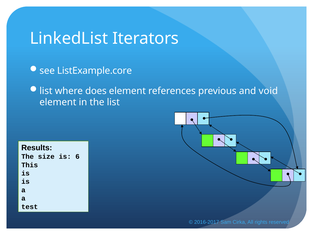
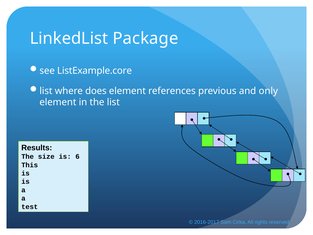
Iterators: Iterators -> Package (145, 38)
void: void -> only (268, 91)
